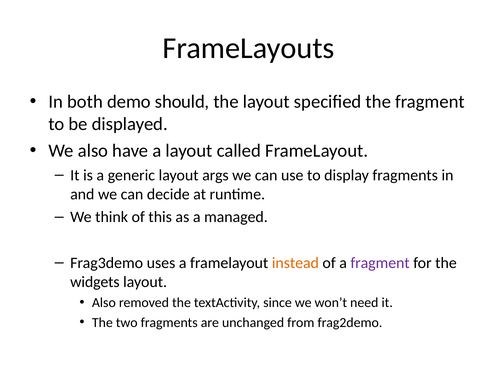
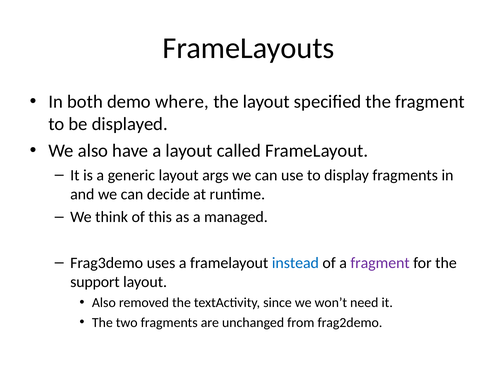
should: should -> where (182, 102)
instead colour: orange -> blue (295, 263)
widgets: widgets -> support (95, 282)
